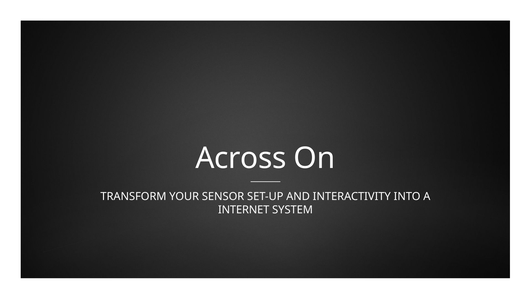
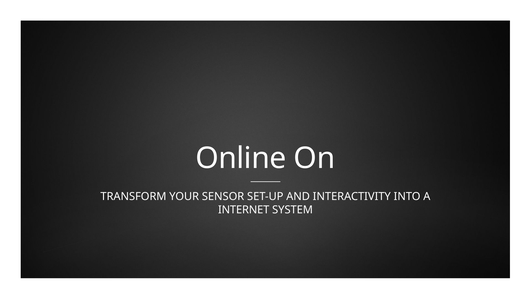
Across: Across -> Online (241, 158)
